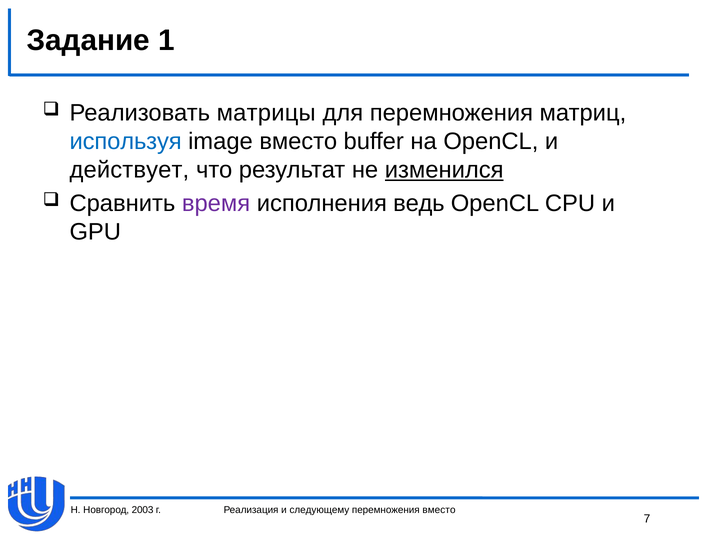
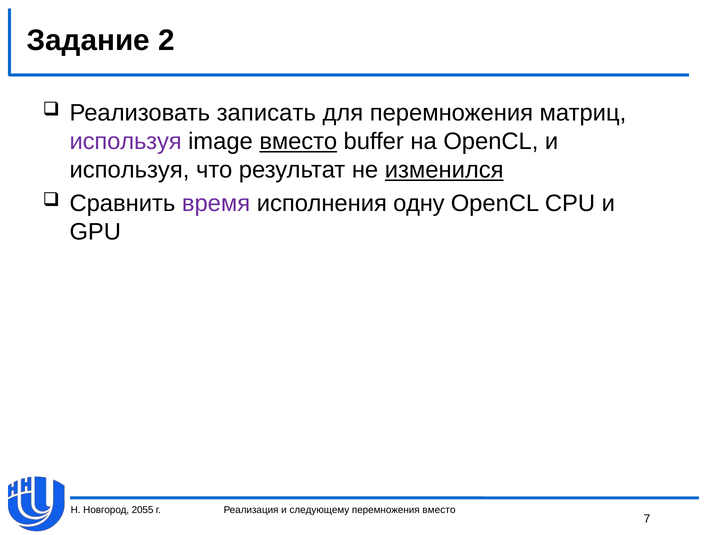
1: 1 -> 2 (166, 40)
матрицы: матрицы -> записать (266, 113)
используя colour: blue -> purple (126, 141)
вместо underline: none -> present (298, 141)
действует: действует -> используя (129, 170)
ведь: ведь -> одну (419, 203)
2003: 2003 -> 2055 (143, 510)
